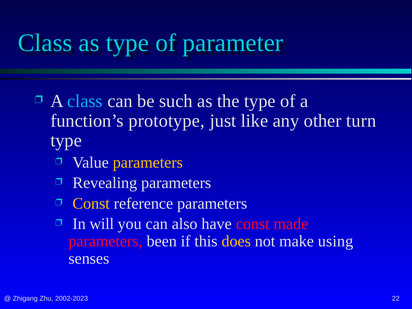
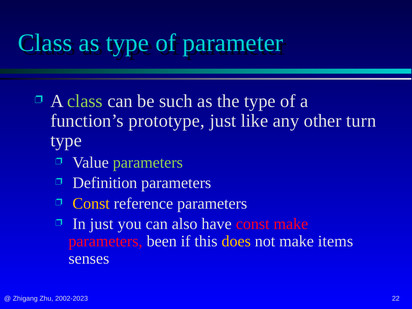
class colour: light blue -> light green (85, 101)
parameters colour: yellow -> light green (148, 162)
Revealing: Revealing -> Definition (105, 183)
In will: will -> just (102, 224)
const made: made -> make (291, 224)
using: using -> items (336, 241)
